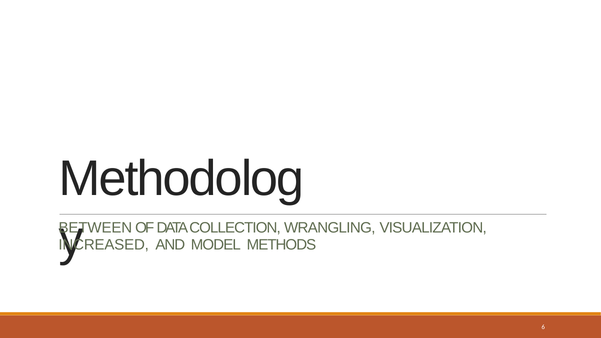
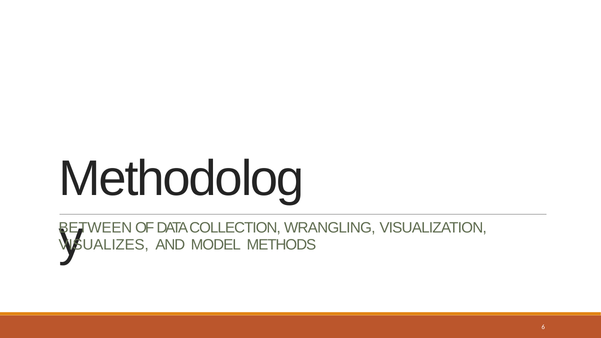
INCREASED: INCREASED -> VISUALIZES (104, 245)
